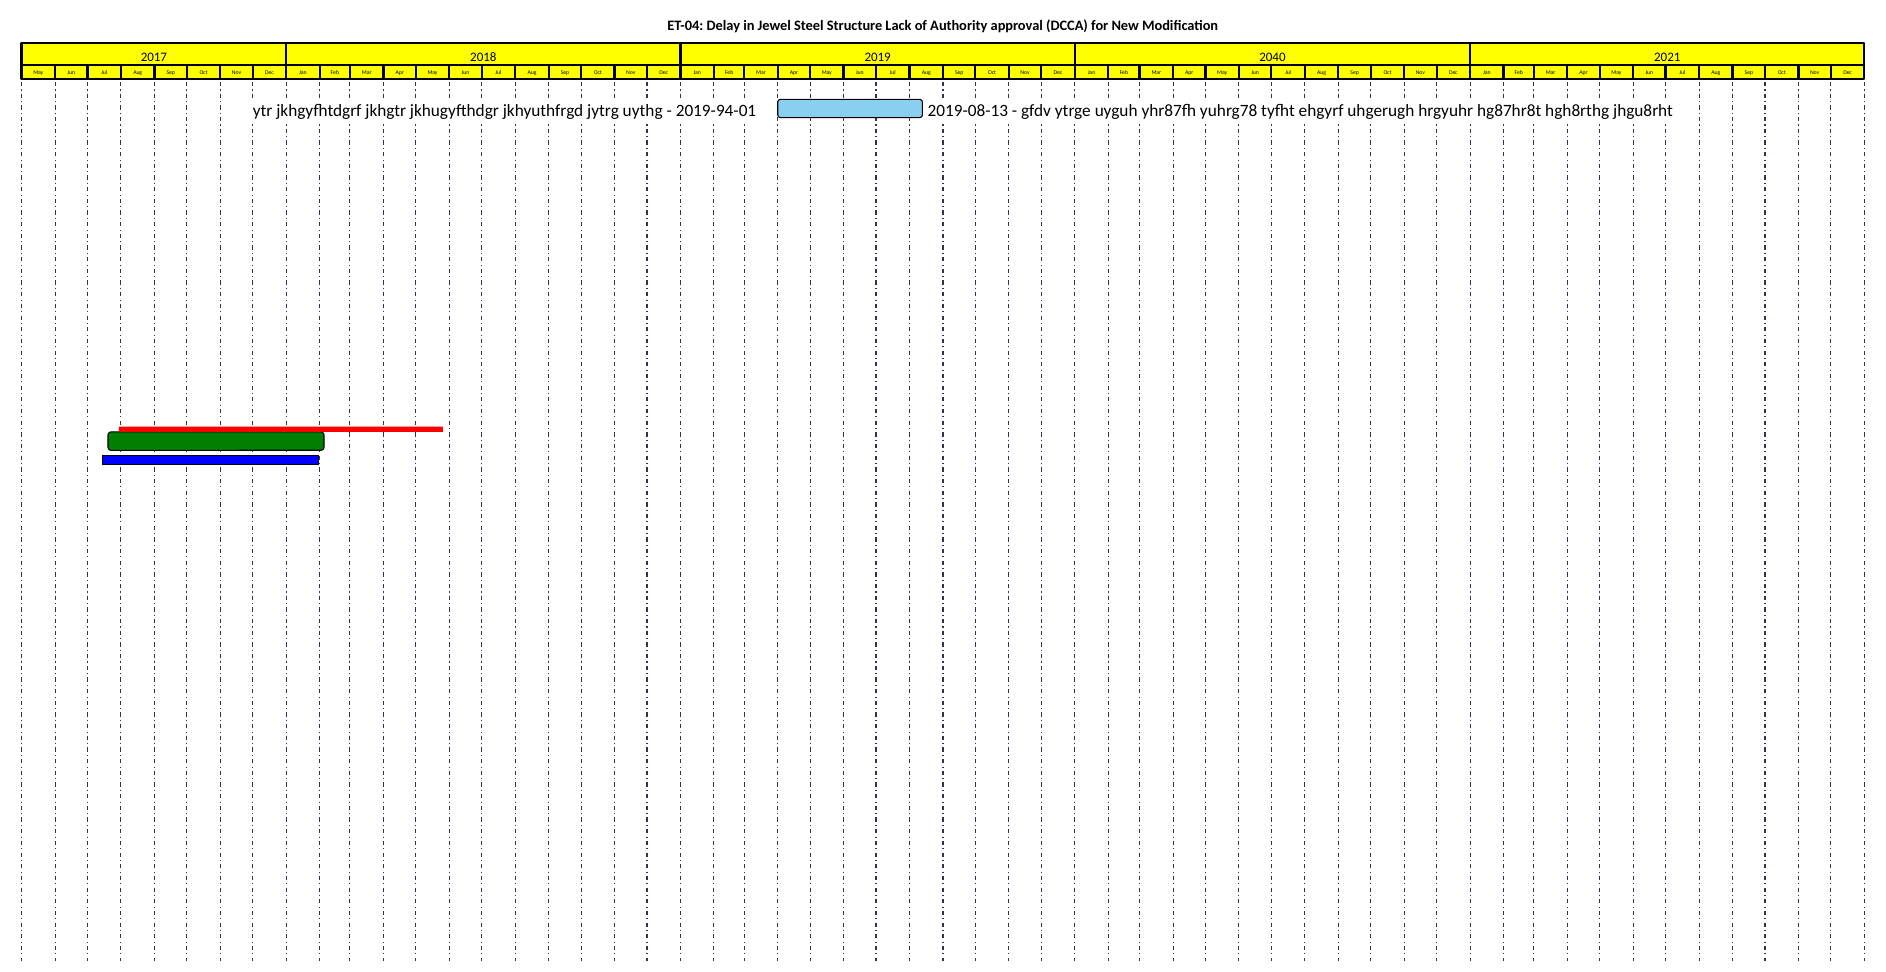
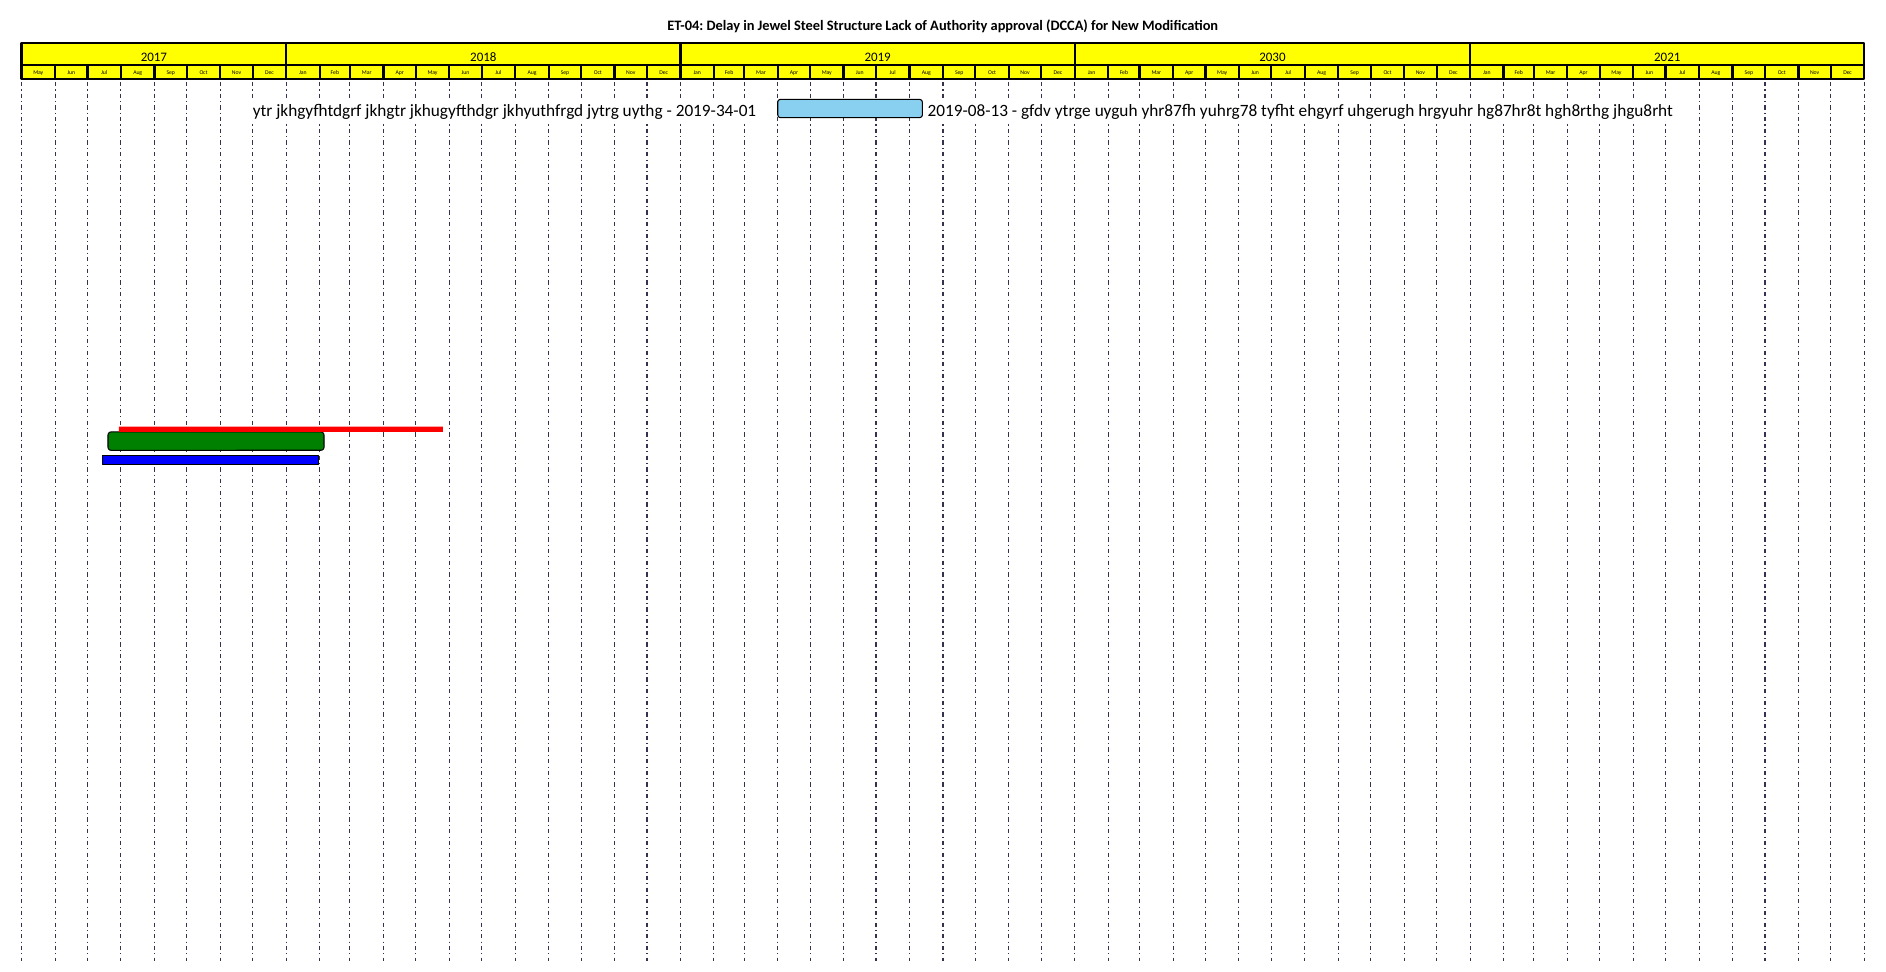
2040: 2040 -> 2030 (1272, 57)
2019-94-01: 2019-94-01 -> 2019-34-01 (716, 111)
